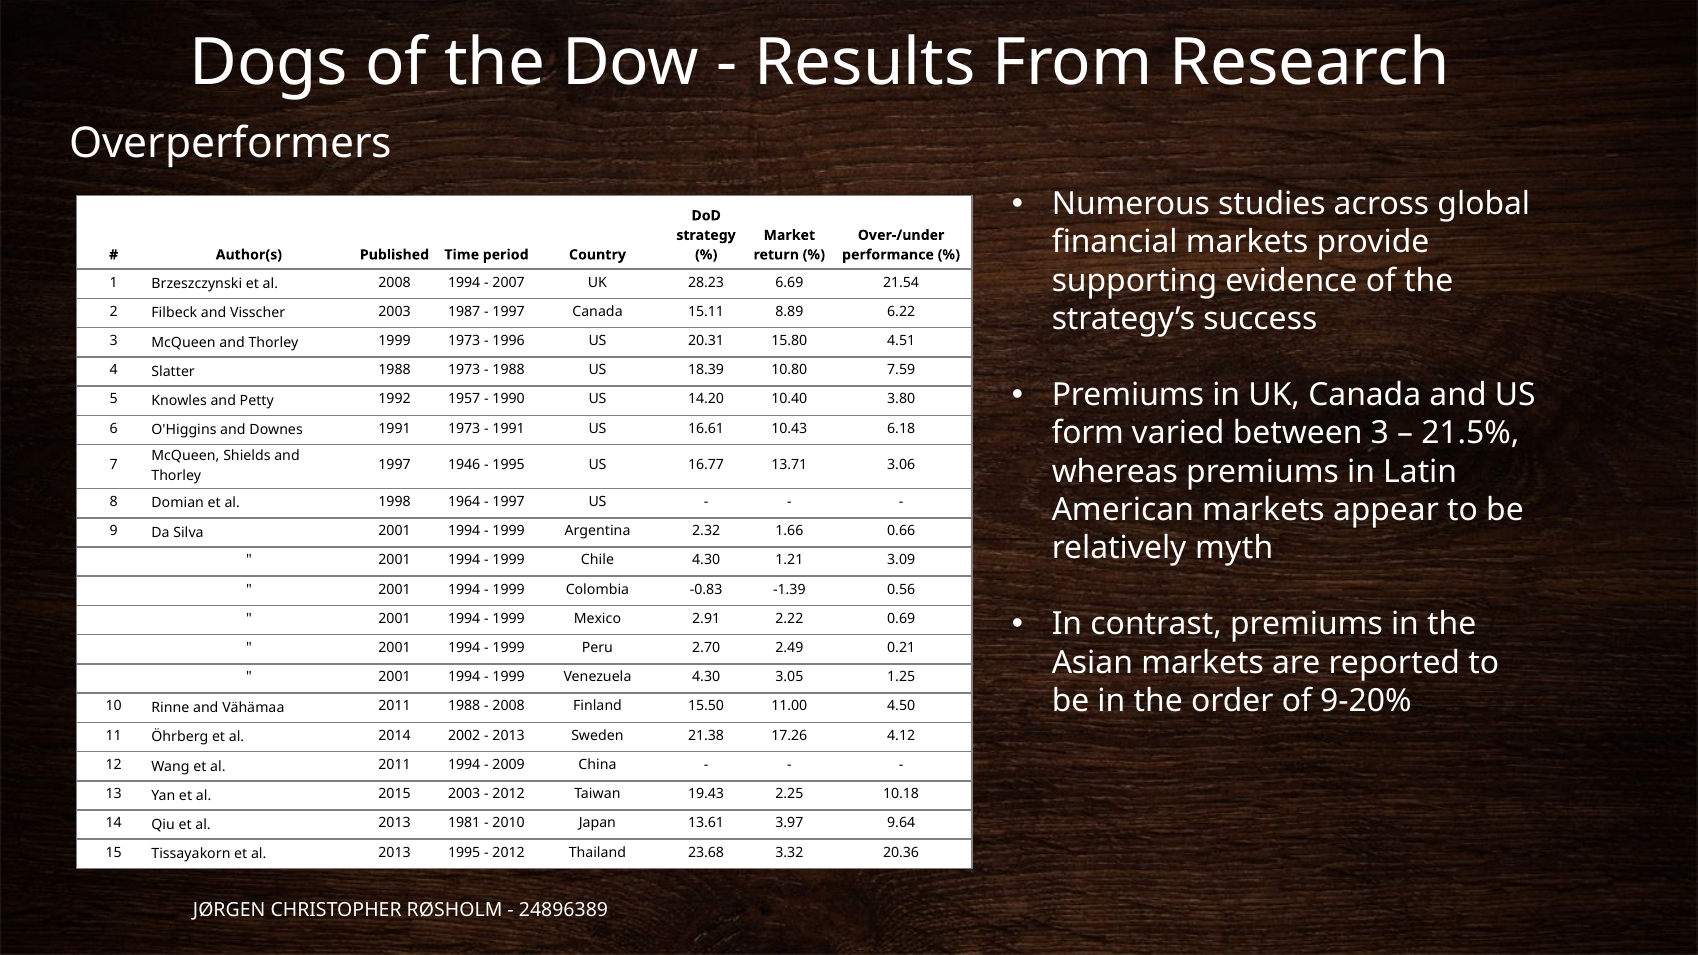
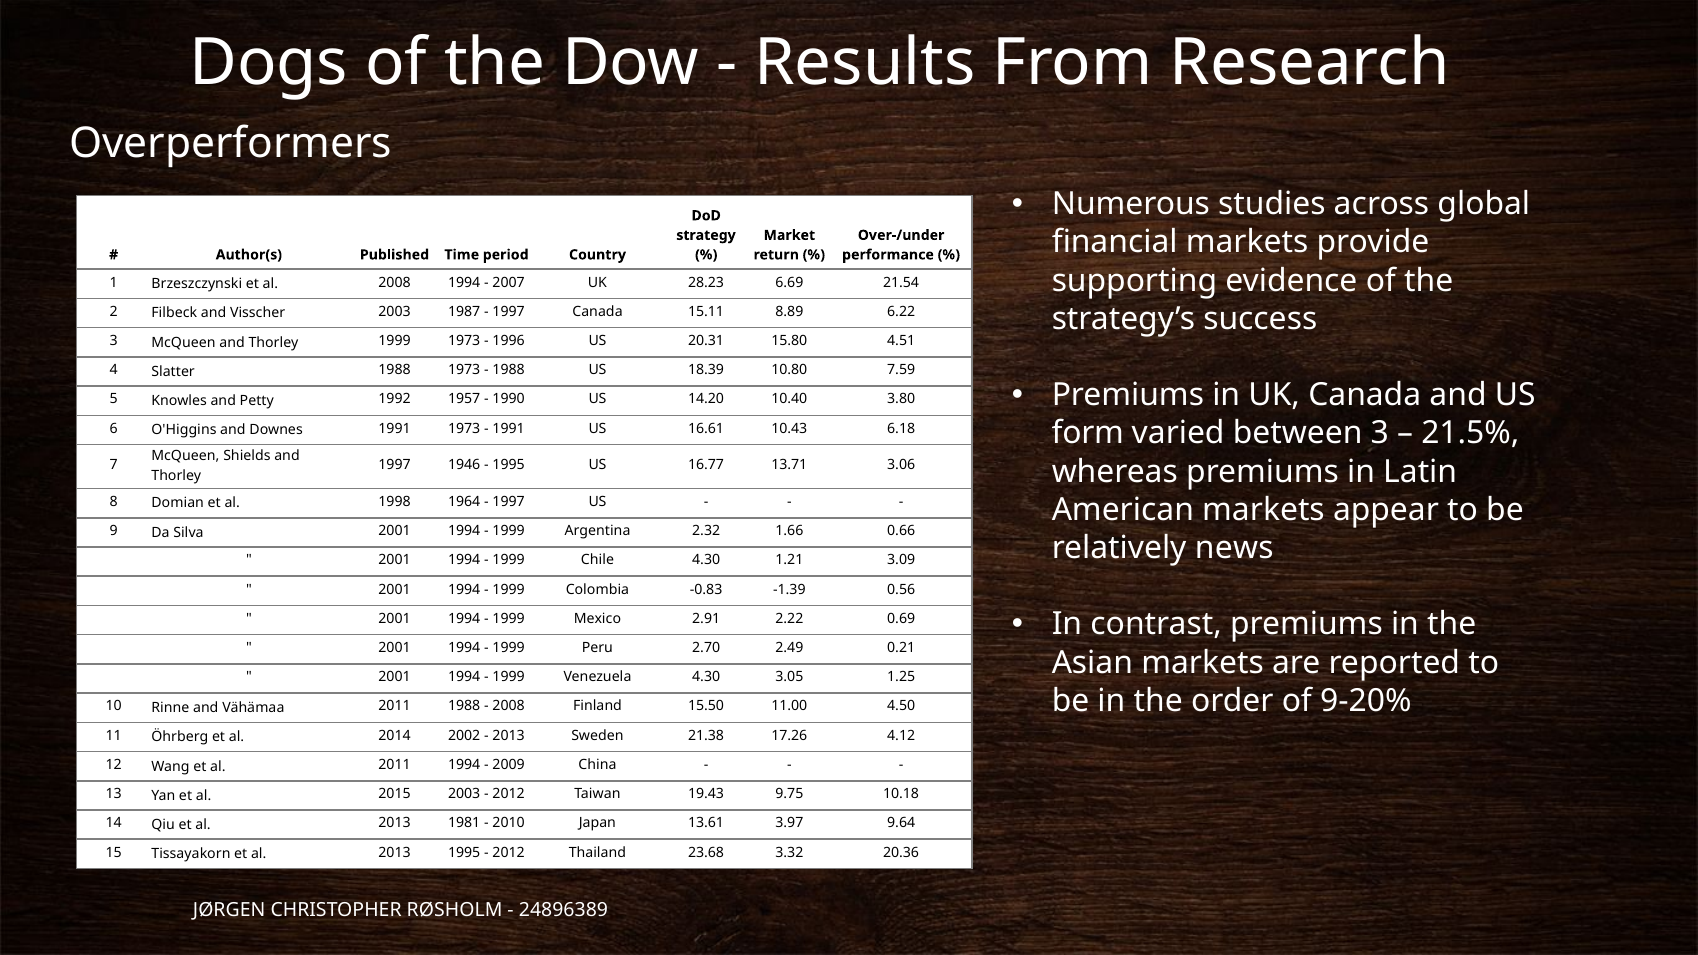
myth: myth -> news (1234, 548)
2.25: 2.25 -> 9.75 (789, 794)
